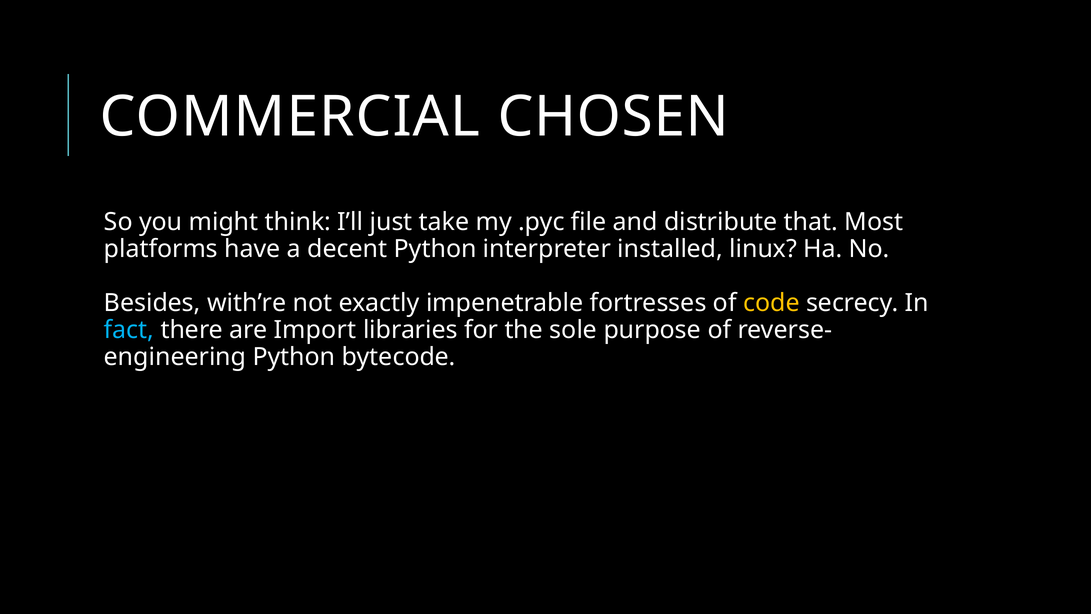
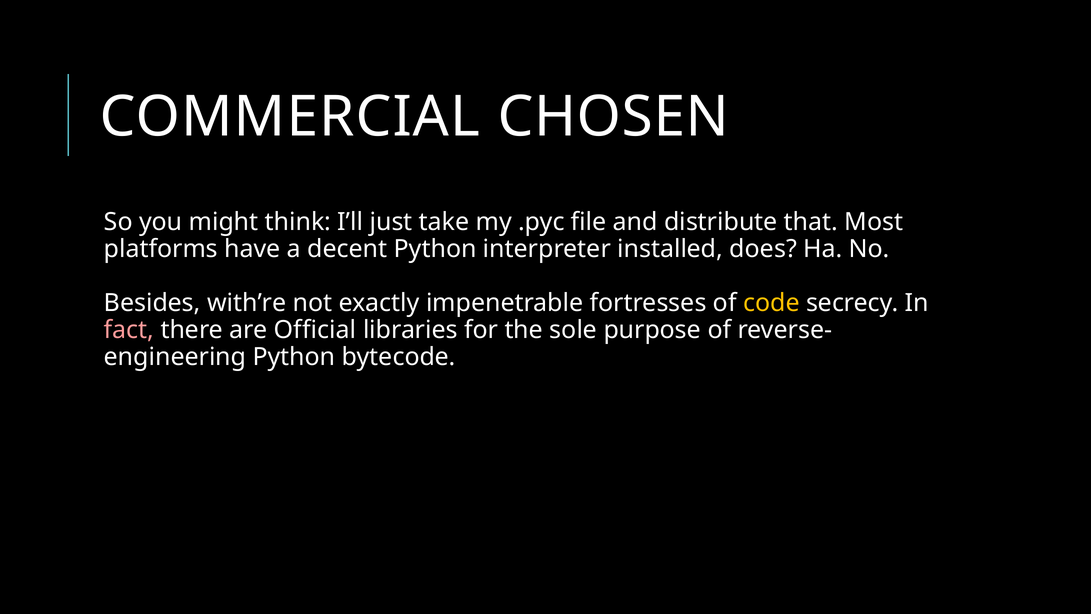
linux: linux -> does (763, 249)
fact colour: light blue -> pink (129, 330)
Import: Import -> Official (315, 330)
